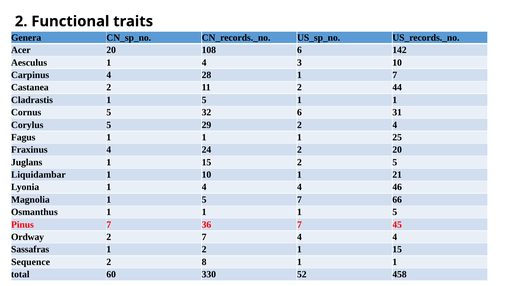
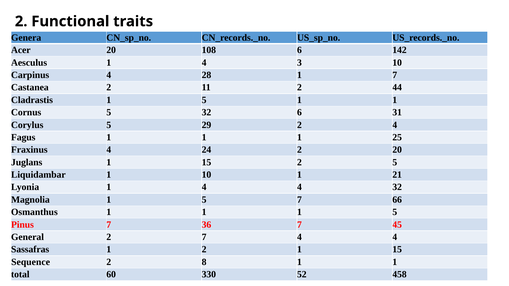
4 46: 46 -> 32 (397, 187)
Ordway: Ordway -> General (27, 237)
